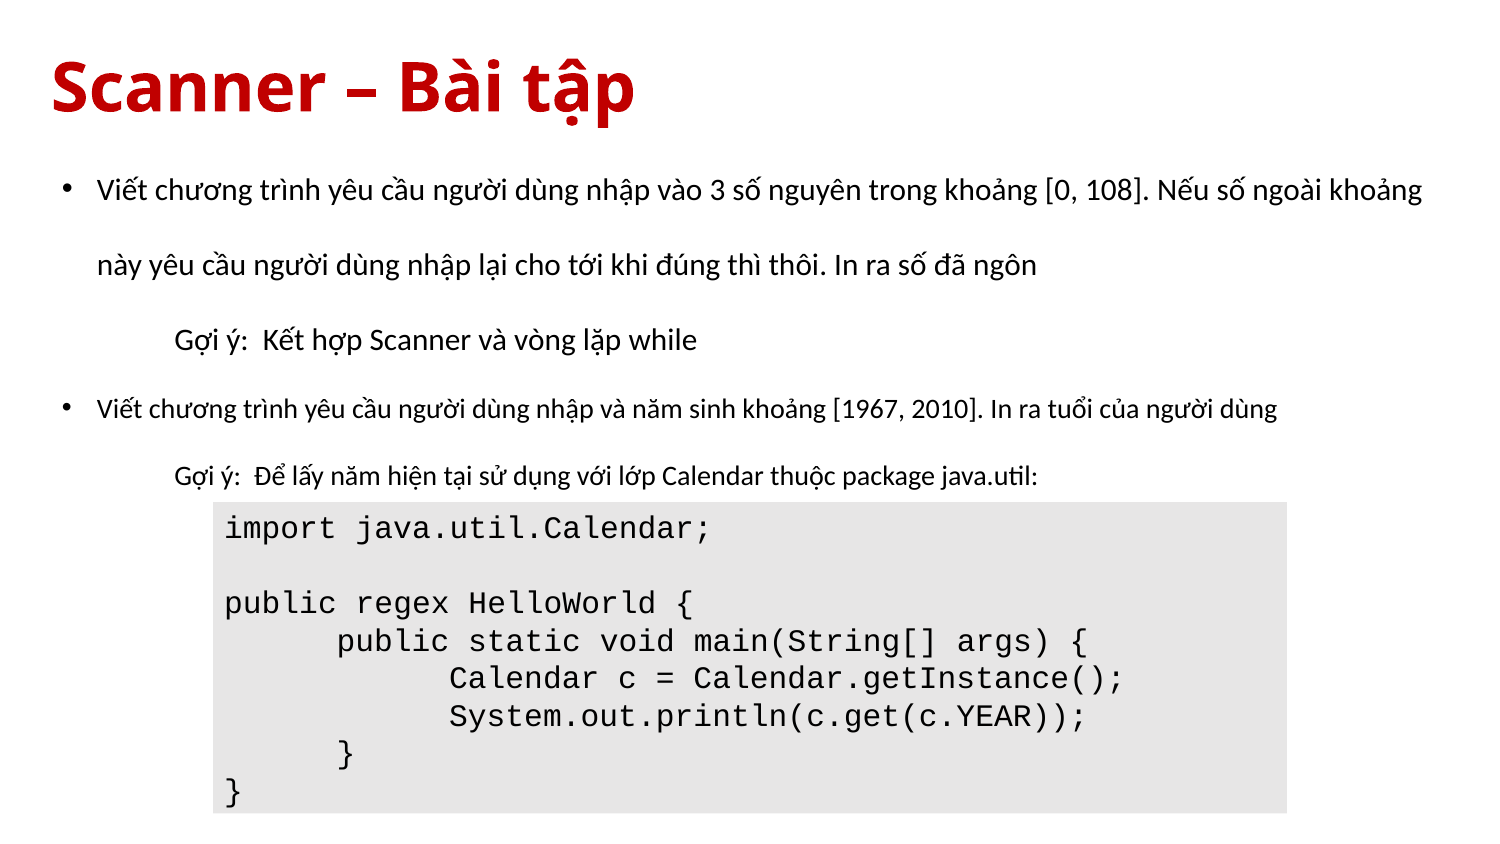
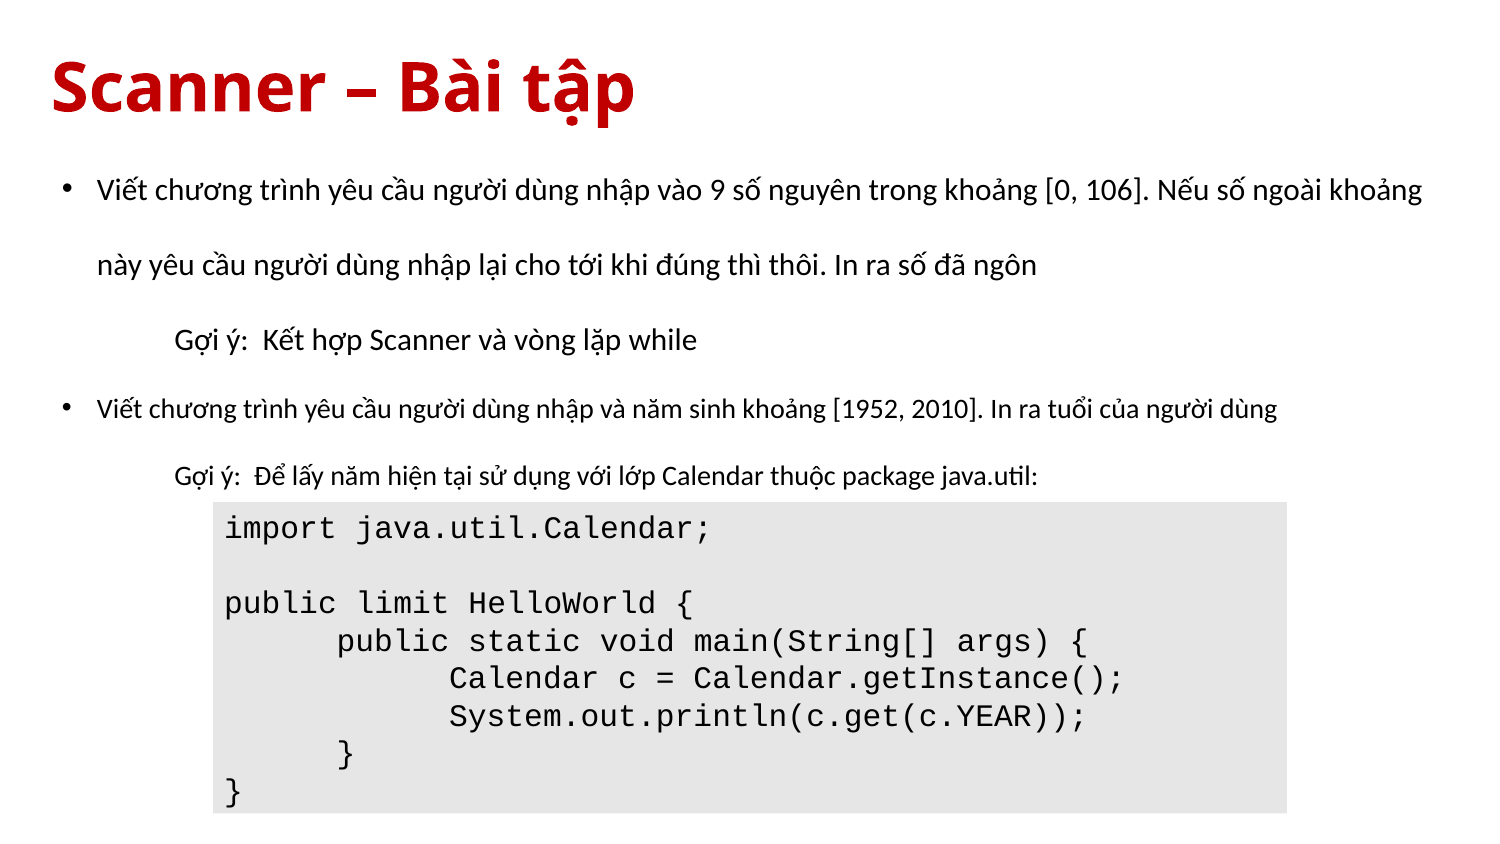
3: 3 -> 9 (717, 190)
108: 108 -> 106 (1118, 190)
1967: 1967 -> 1952 (869, 409)
regex: regex -> limit (403, 603)
